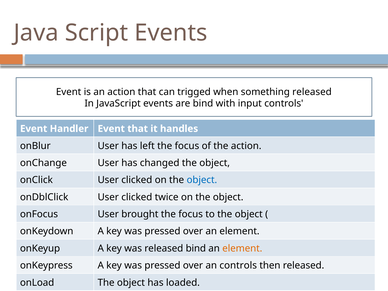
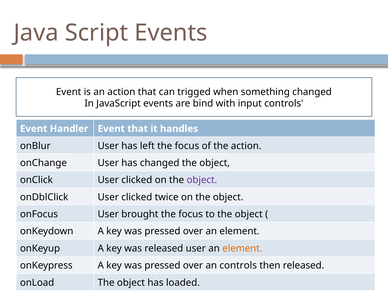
something released: released -> changed (312, 92)
object colour: blue -> purple (202, 180)
released bind: bind -> user (196, 248)
